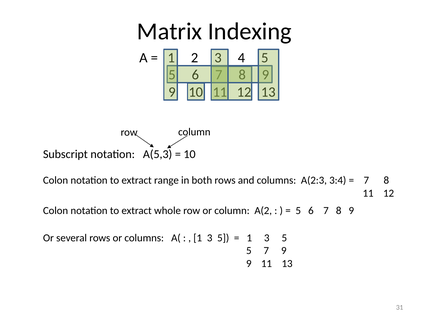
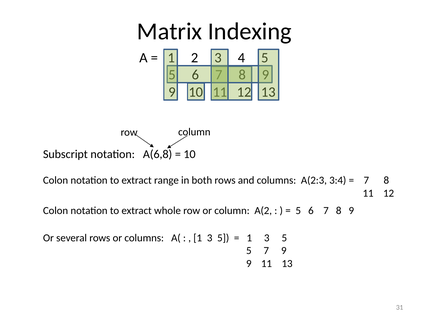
A(5,3: A(5,3 -> A(6,8 (158, 154)
